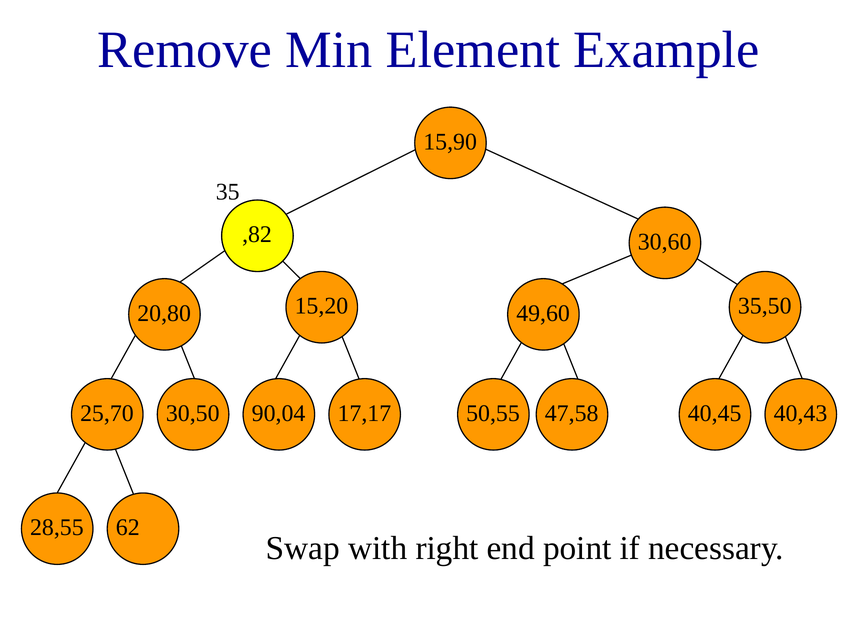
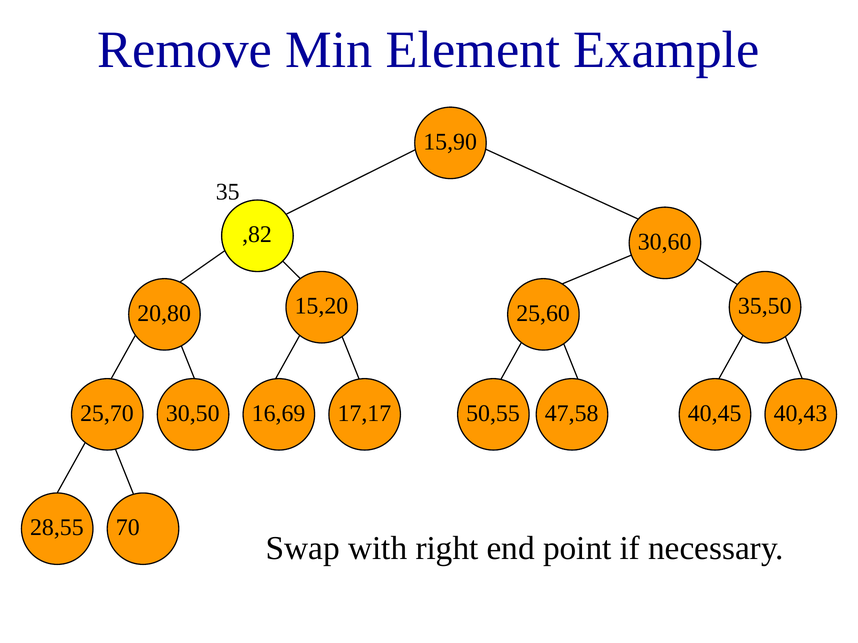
49,60: 49,60 -> 25,60 (543, 313)
90,04: 90,04 -> 16,69 (279, 414)
62: 62 -> 70 (128, 528)
